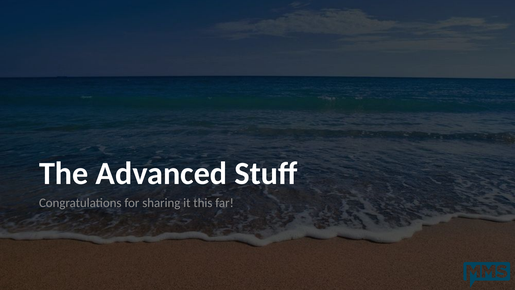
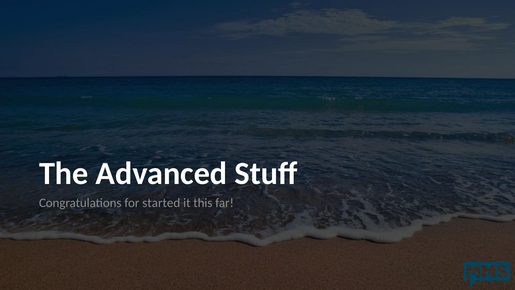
sharing: sharing -> started (161, 203)
